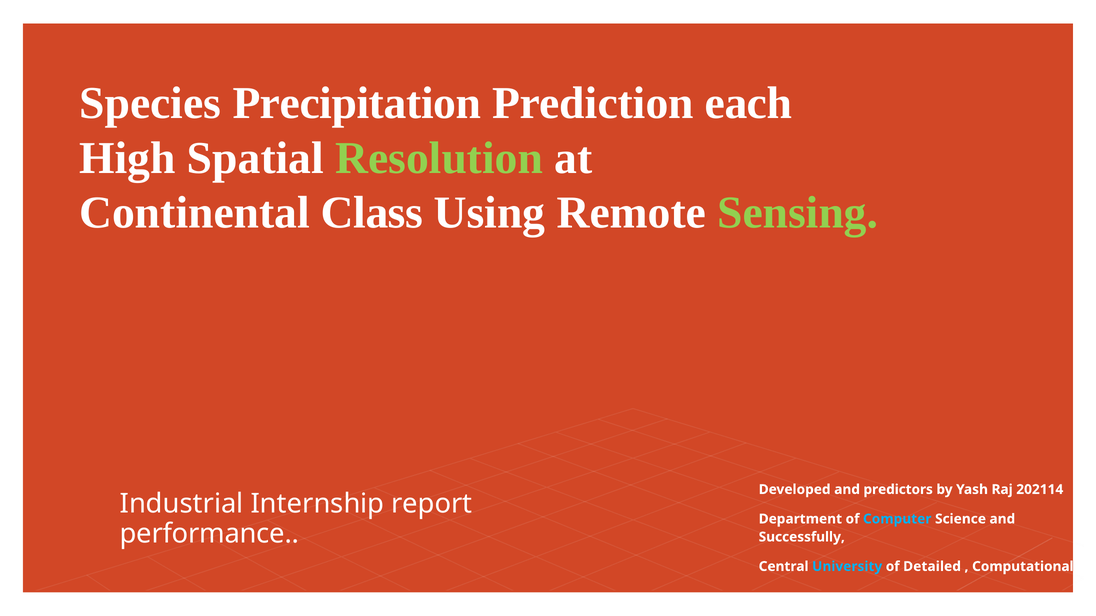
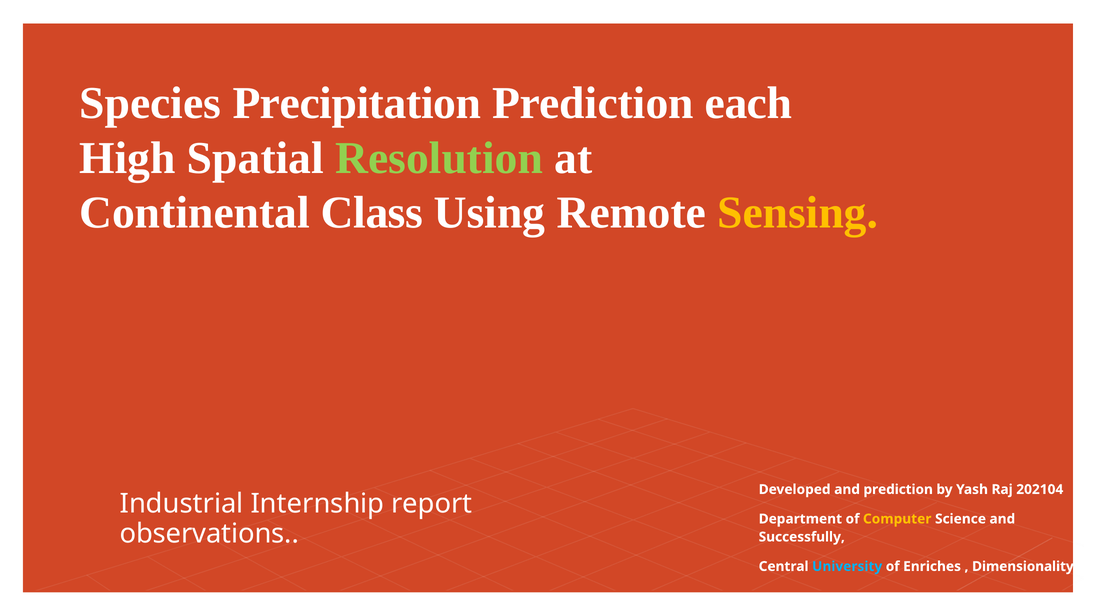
Sensing colour: light green -> yellow (798, 213)
and predictors: predictors -> prediction (898, 490)
202114: 202114 -> 202104 (1040, 490)
Computer colour: light blue -> yellow (897, 519)
performance: performance -> observations (209, 534)
Detailed: Detailed -> Enriches (932, 567)
Computational: Computational -> Dimensionality (1023, 567)
